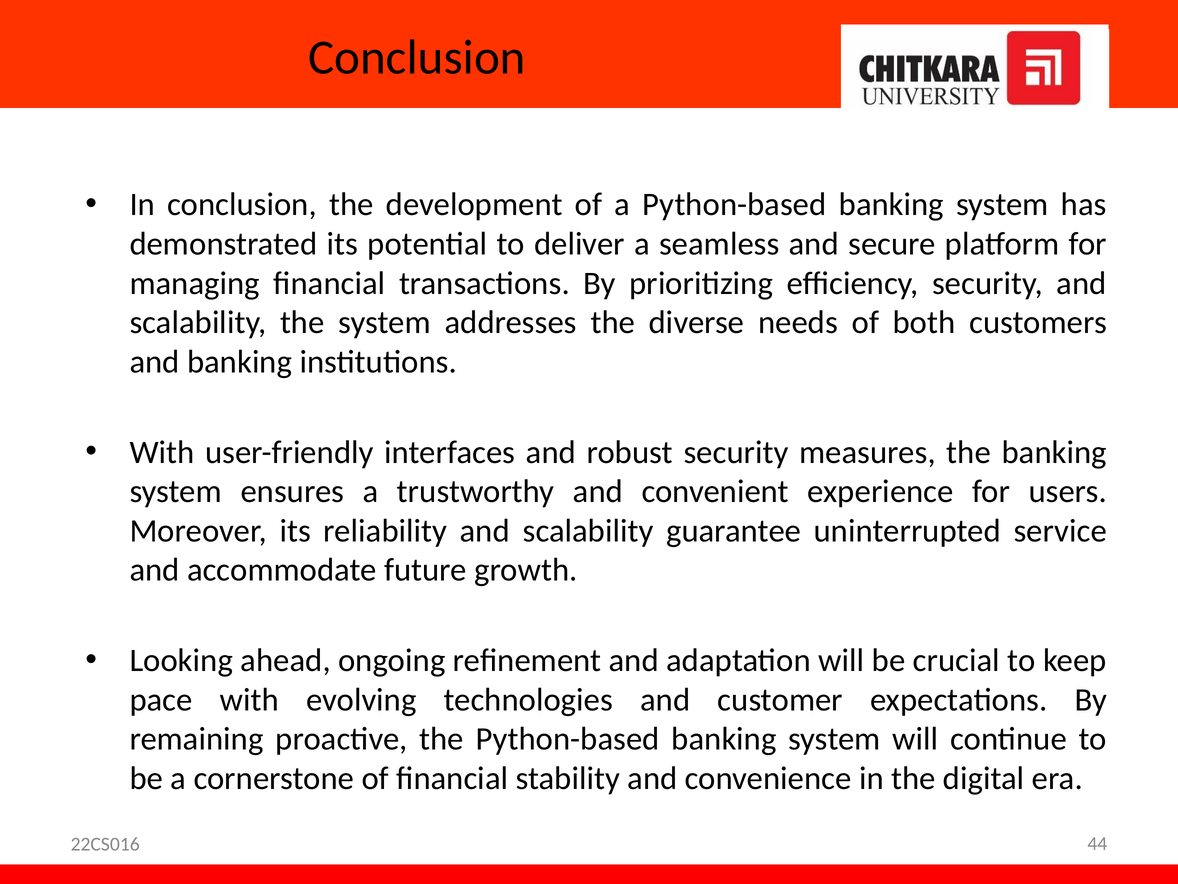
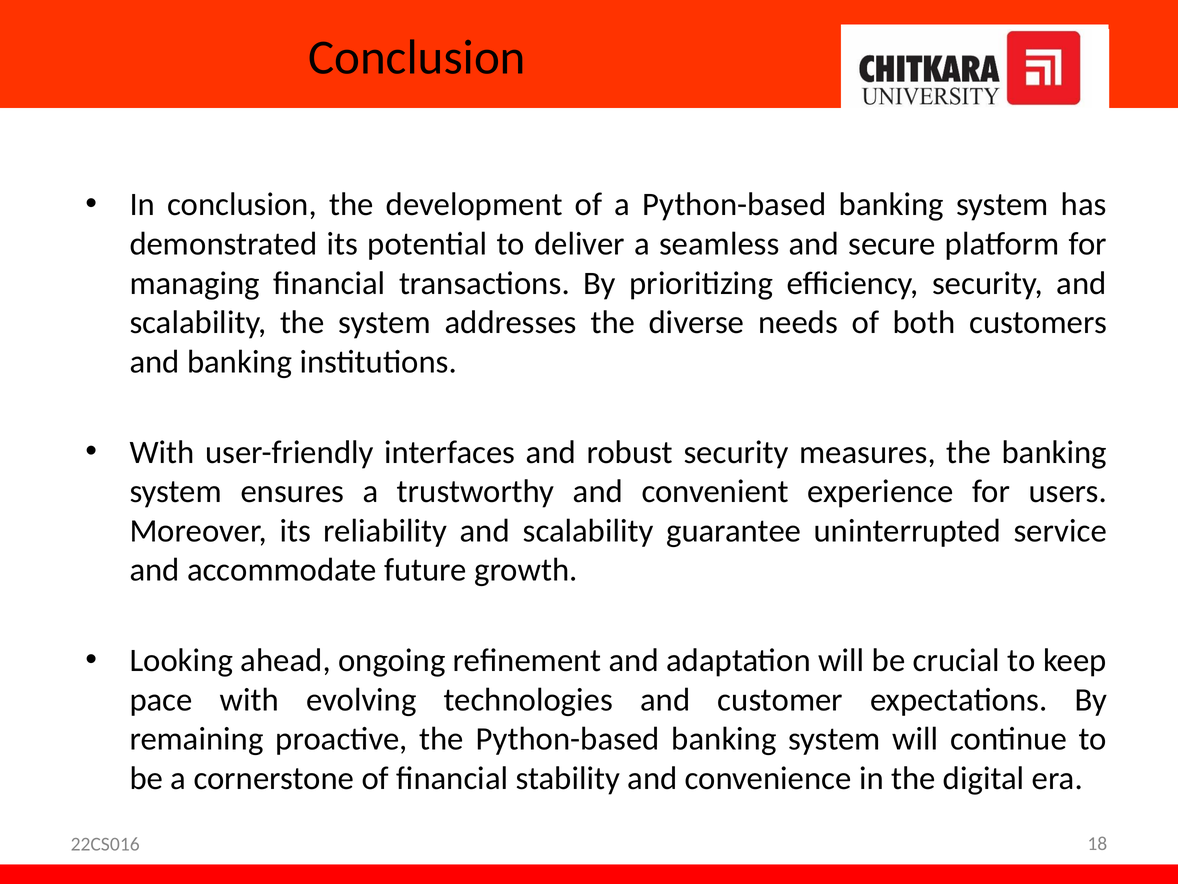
44: 44 -> 18 (1097, 844)
